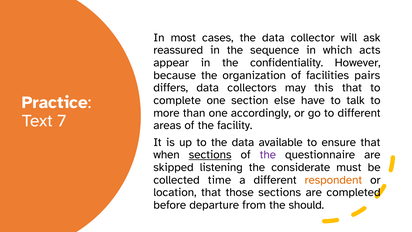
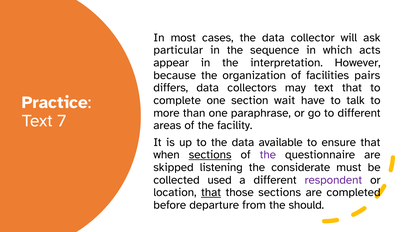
reassured: reassured -> particular (178, 50)
confidentiality: confidentiality -> interpretation (287, 63)
may this: this -> text (324, 88)
else: else -> wait (285, 100)
accordingly: accordingly -> paraphrase (261, 113)
time: time -> used (220, 180)
respondent colour: orange -> purple (333, 180)
that underline: none -> present (211, 192)
